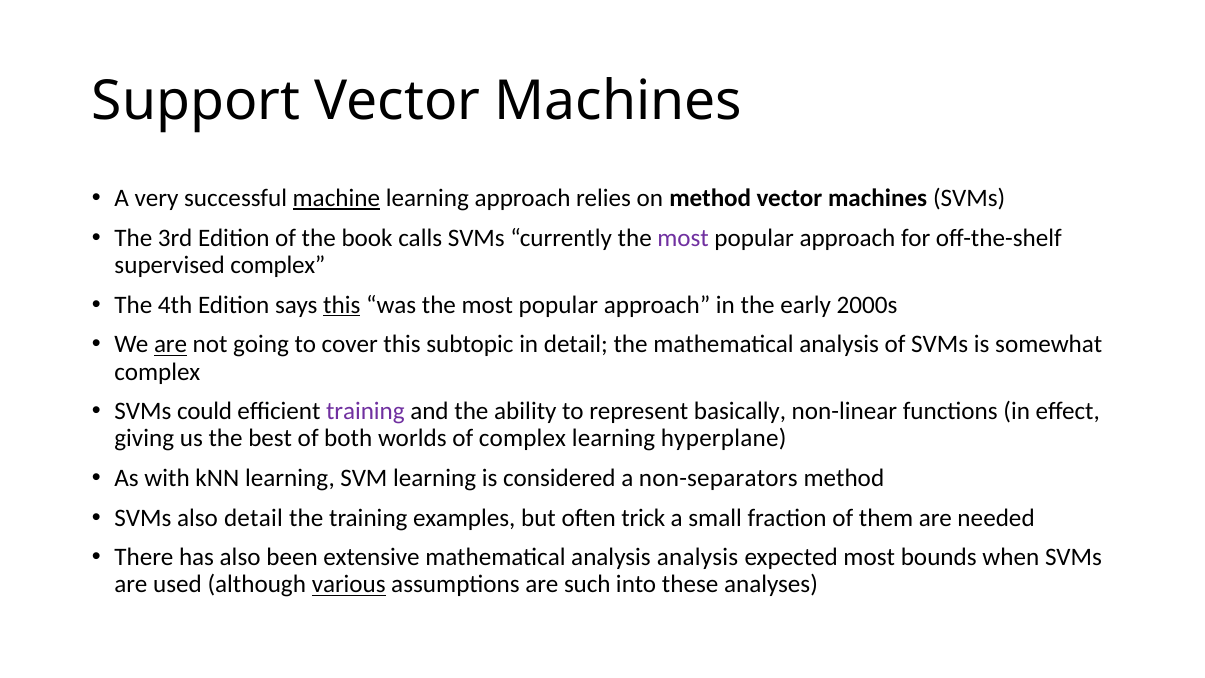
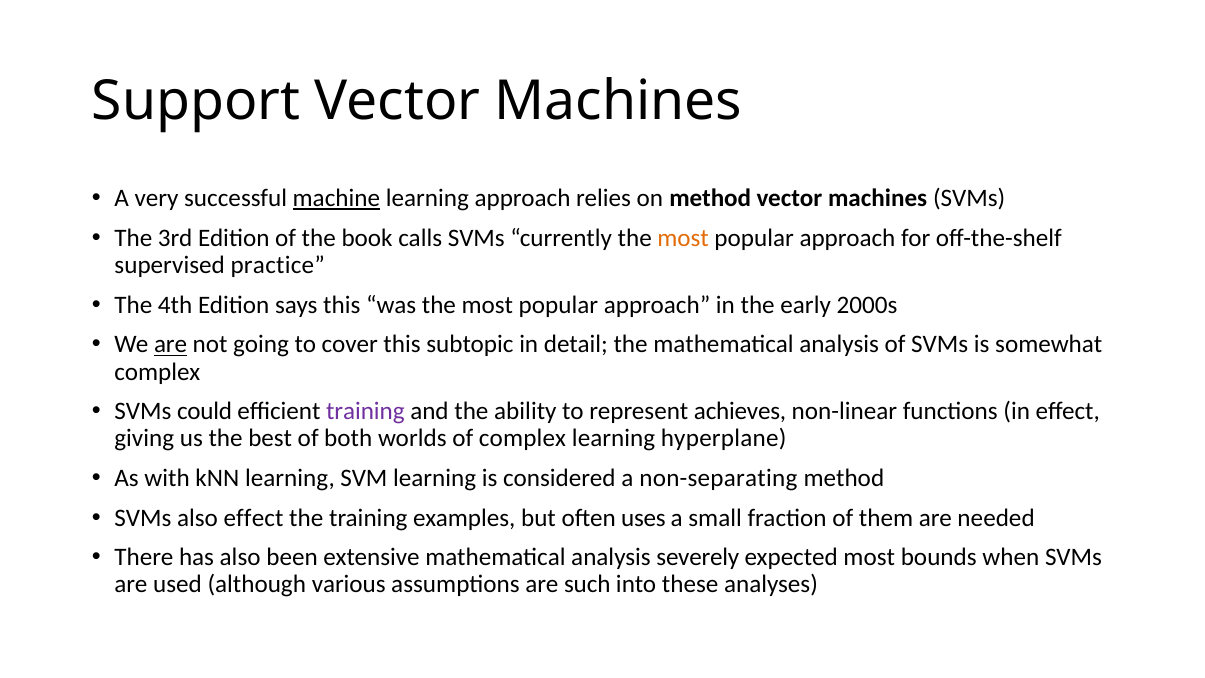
most colour: purple -> orange (683, 238)
supervised complex: complex -> practice (278, 265)
this underline: present -> none (342, 305)
basically: basically -> achieves (740, 411)
non-separators: non-separators -> non-separating (718, 478)
also detail: detail -> effect (254, 518)
trick: trick -> uses (643, 518)
analysis analysis: analysis -> severely (698, 557)
various underline: present -> none (349, 585)
